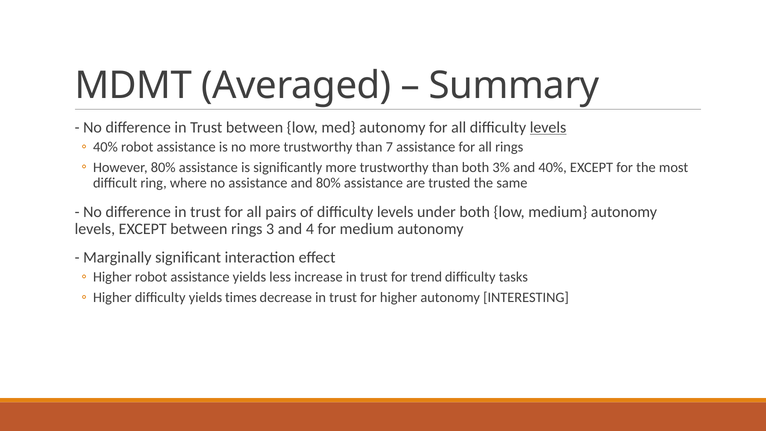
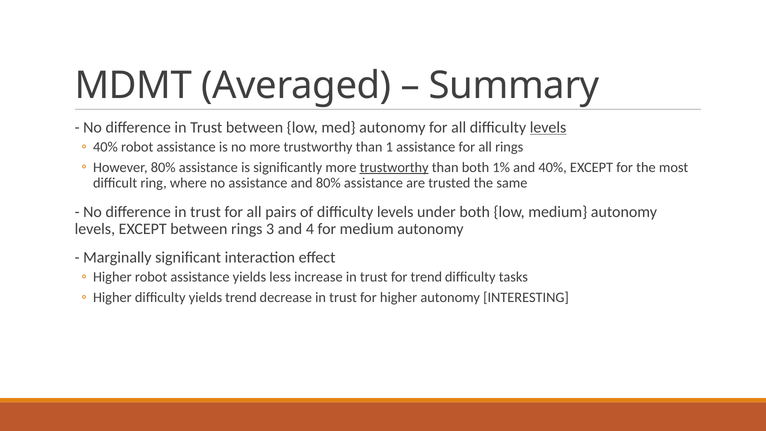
7: 7 -> 1 (389, 147)
trustworthy underline: none -> present (394, 167)
3%: 3% -> 1% (501, 167)
yields times: times -> trend (241, 297)
